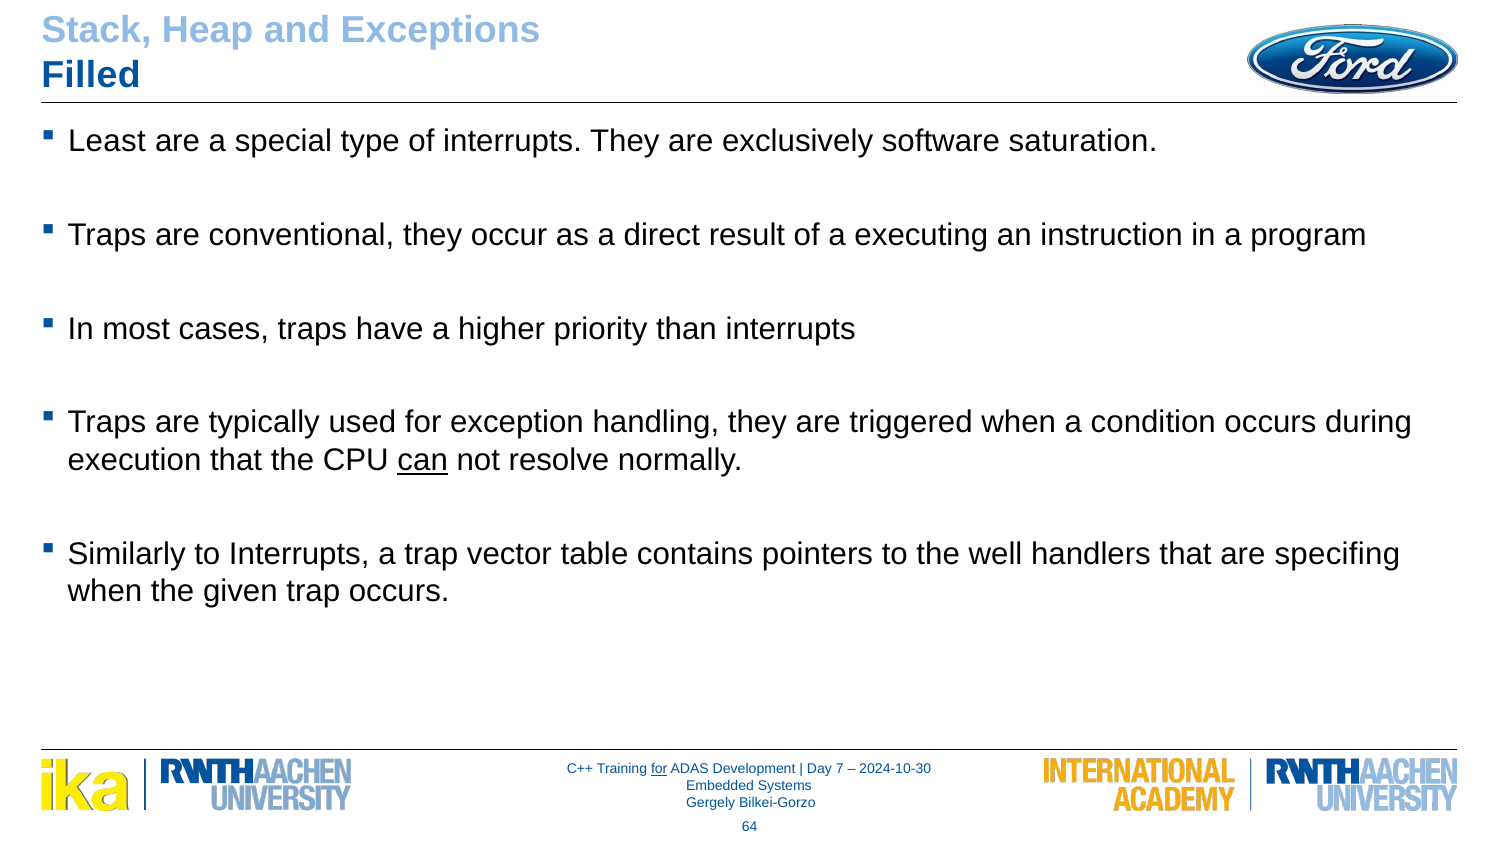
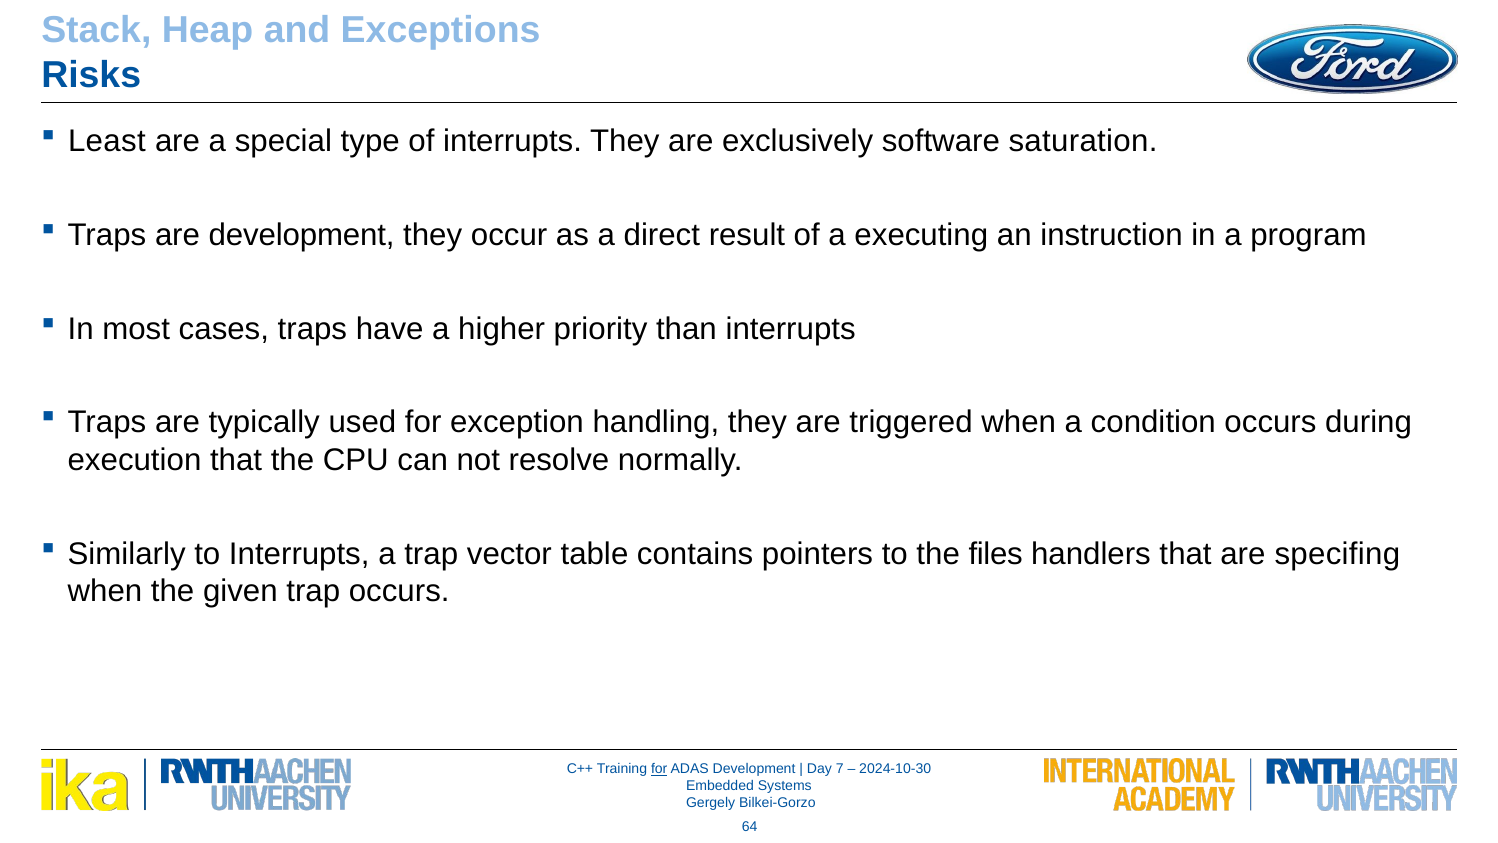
Filled: Filled -> Risks (91, 76)
are conventional: conventional -> development (302, 235)
can underline: present -> none (423, 460)
well: well -> files (996, 554)
